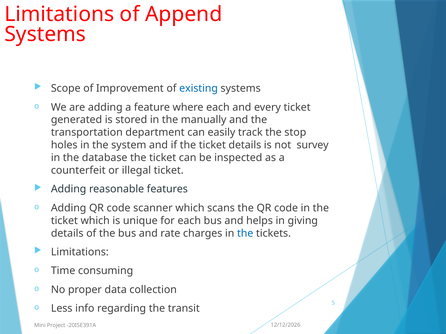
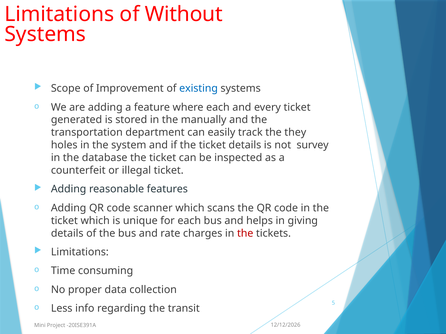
Append: Append -> Without (184, 14)
stop: stop -> they (295, 133)
the colour: blue -> red (245, 234)
